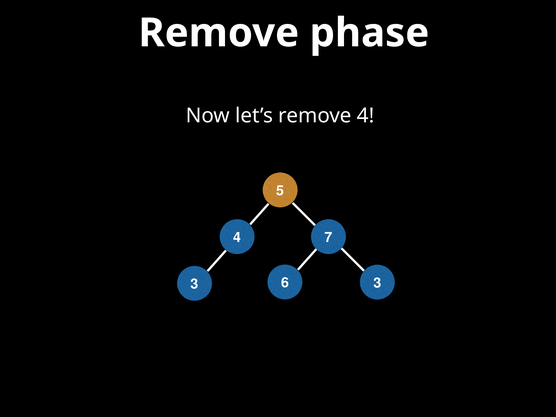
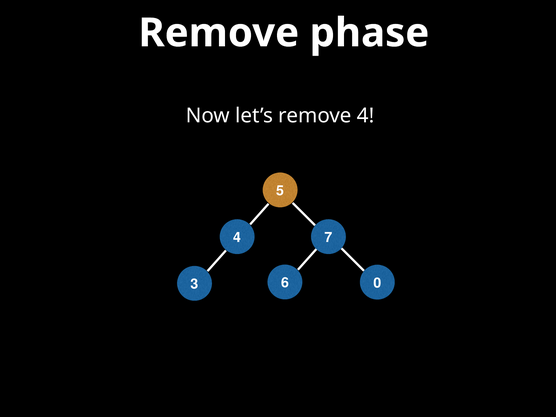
3: 3 -> 0 (377, 283)
